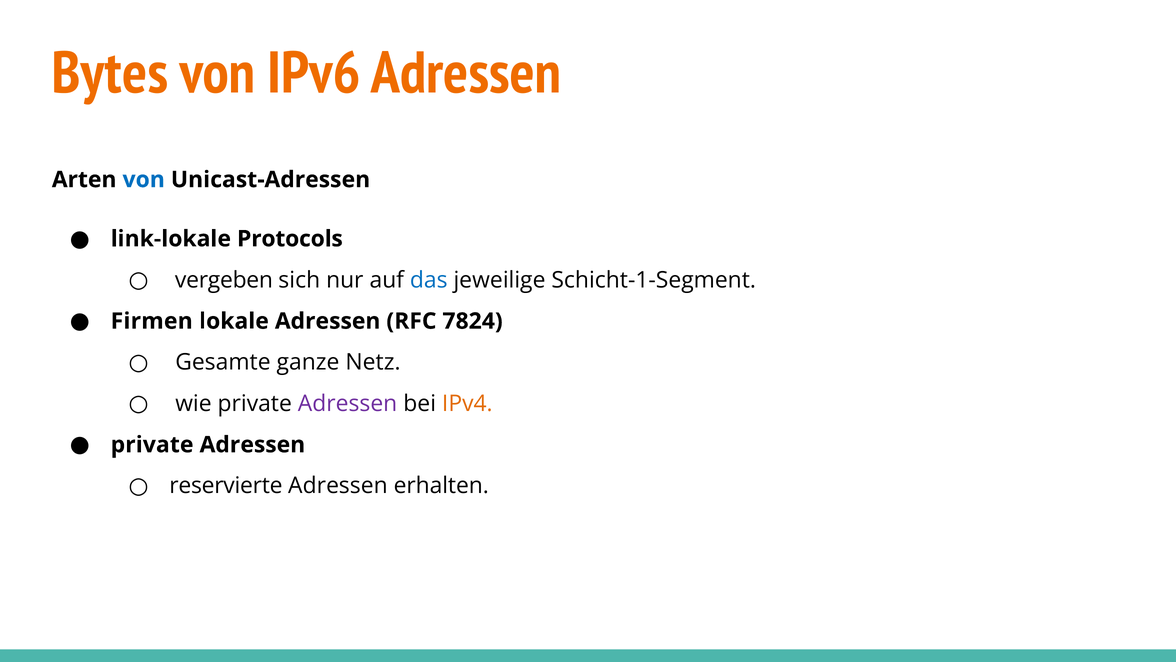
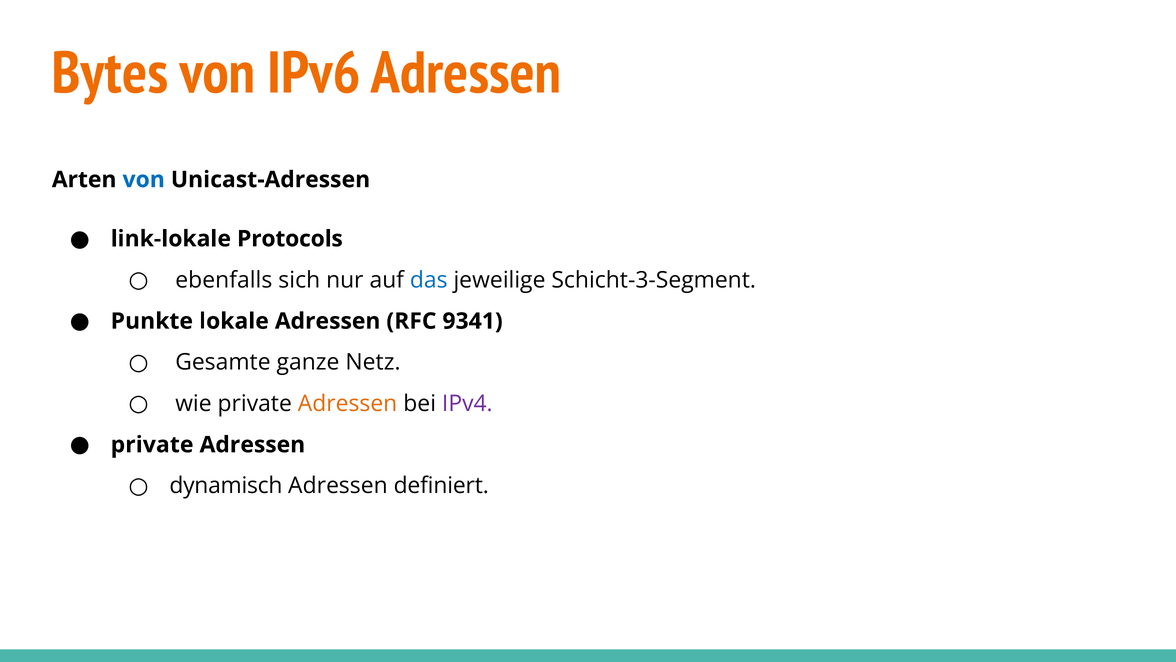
vergeben: vergeben -> ebenfalls (224, 280)
Schicht-1-Segment: Schicht-1-Segment -> Schicht-3-Segment (654, 280)
Firmen: Firmen -> Punkte (152, 321)
7824: 7824 -> 9341 (473, 321)
Adressen colour: purple -> orange (348, 403)
IPv4 colour: orange -> purple (467, 403)
reservierte: reservierte -> dynamisch (226, 486)
erhalten: erhalten -> definiert (441, 486)
